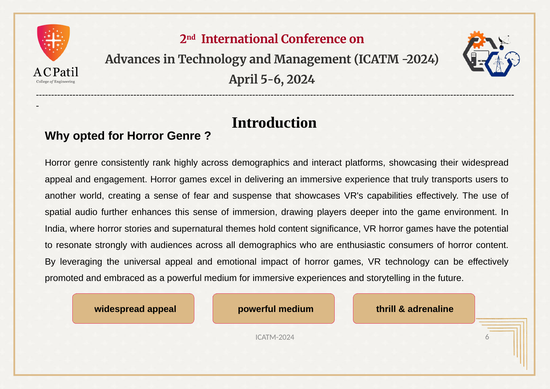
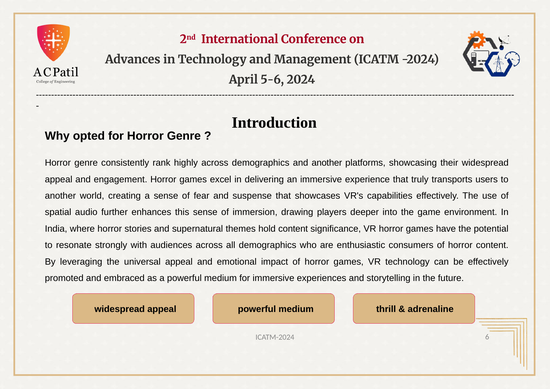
and interact: interact -> another (327, 163)
